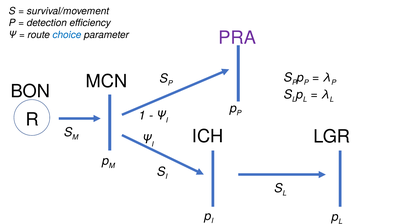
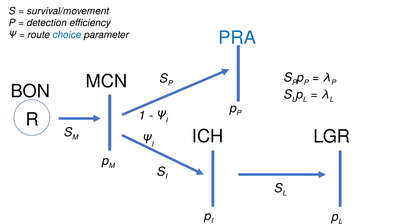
PRA colour: purple -> blue (237, 38)
